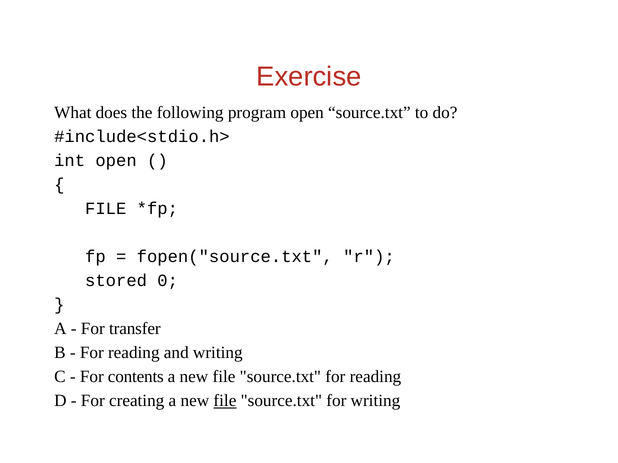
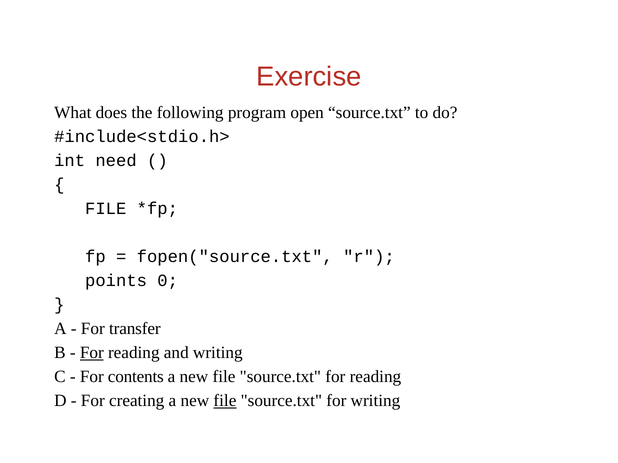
int open: open -> need (116, 161)
stored: stored -> points (116, 281)
For underline: none -> present (92, 353)
